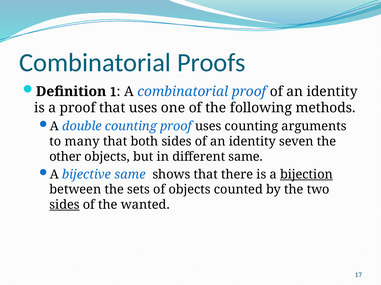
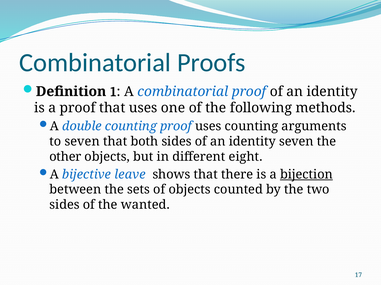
to many: many -> seven (82, 142)
different same: same -> eight (246, 157)
bijective same: same -> leave (130, 175)
sides underline: present -> none (65, 205)
